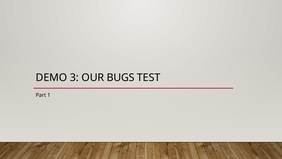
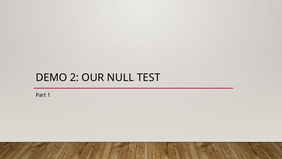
3: 3 -> 2 (74, 77)
BUGS: BUGS -> NULL (120, 77)
